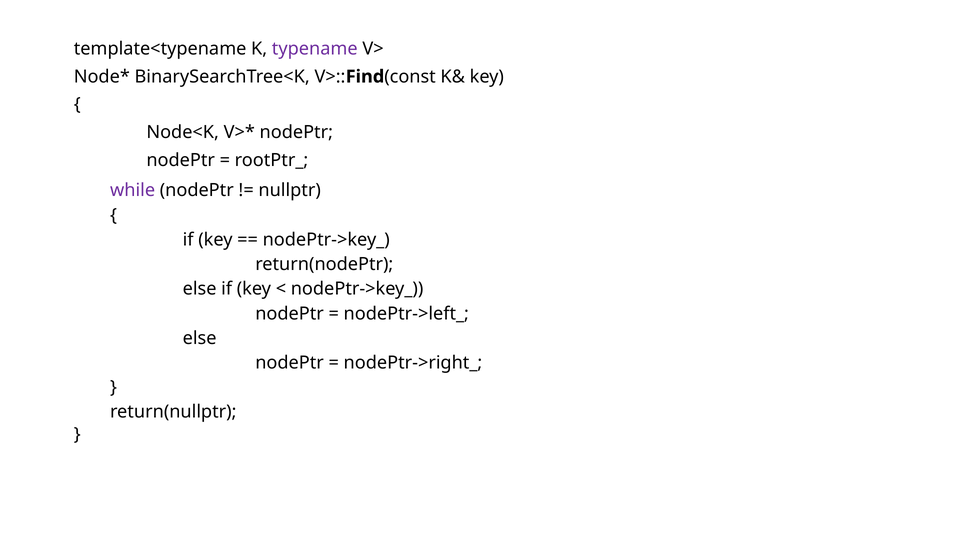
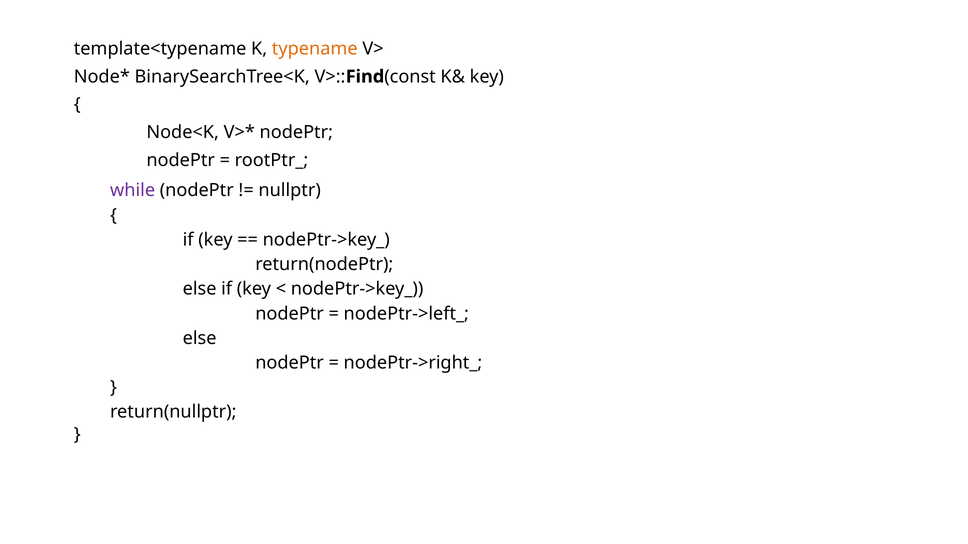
typename colour: purple -> orange (315, 49)
